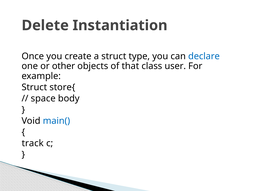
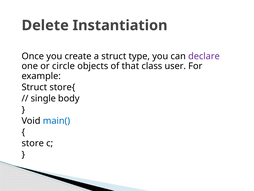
declare colour: blue -> purple (204, 56)
other: other -> circle (63, 66)
space: space -> single (43, 98)
track: track -> store (33, 143)
